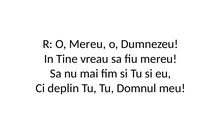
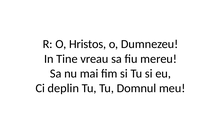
O Mereu: Mereu -> Hristos (88, 44)
